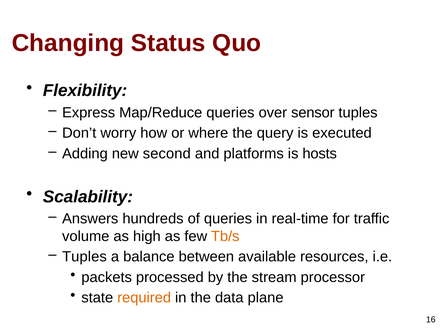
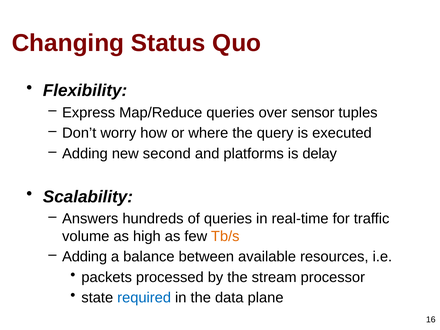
hosts: hosts -> delay (320, 154)
Tuples: Tuples -> Adding (85, 257)
required colour: orange -> blue (144, 298)
